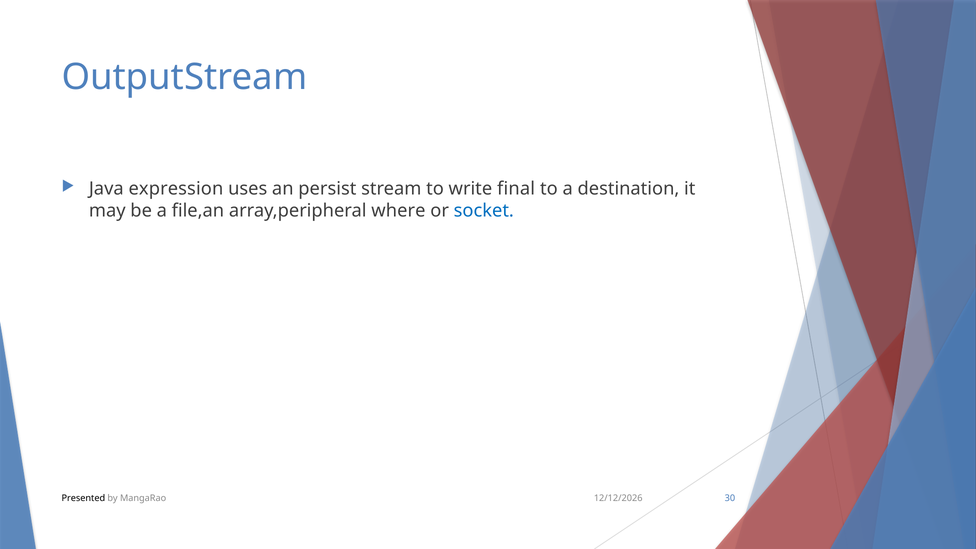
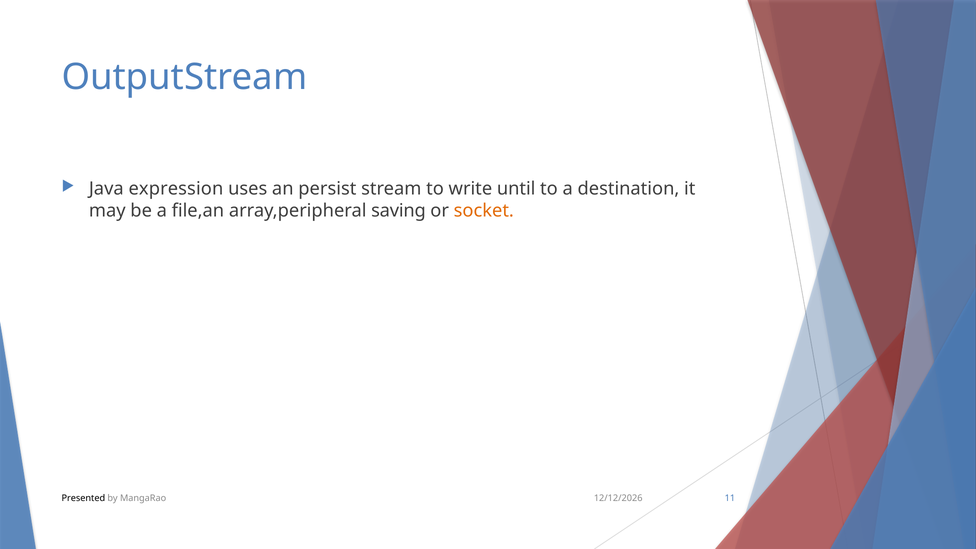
final: final -> until (516, 189)
where: where -> saving (399, 211)
socket colour: blue -> orange (484, 211)
30: 30 -> 11 (730, 498)
